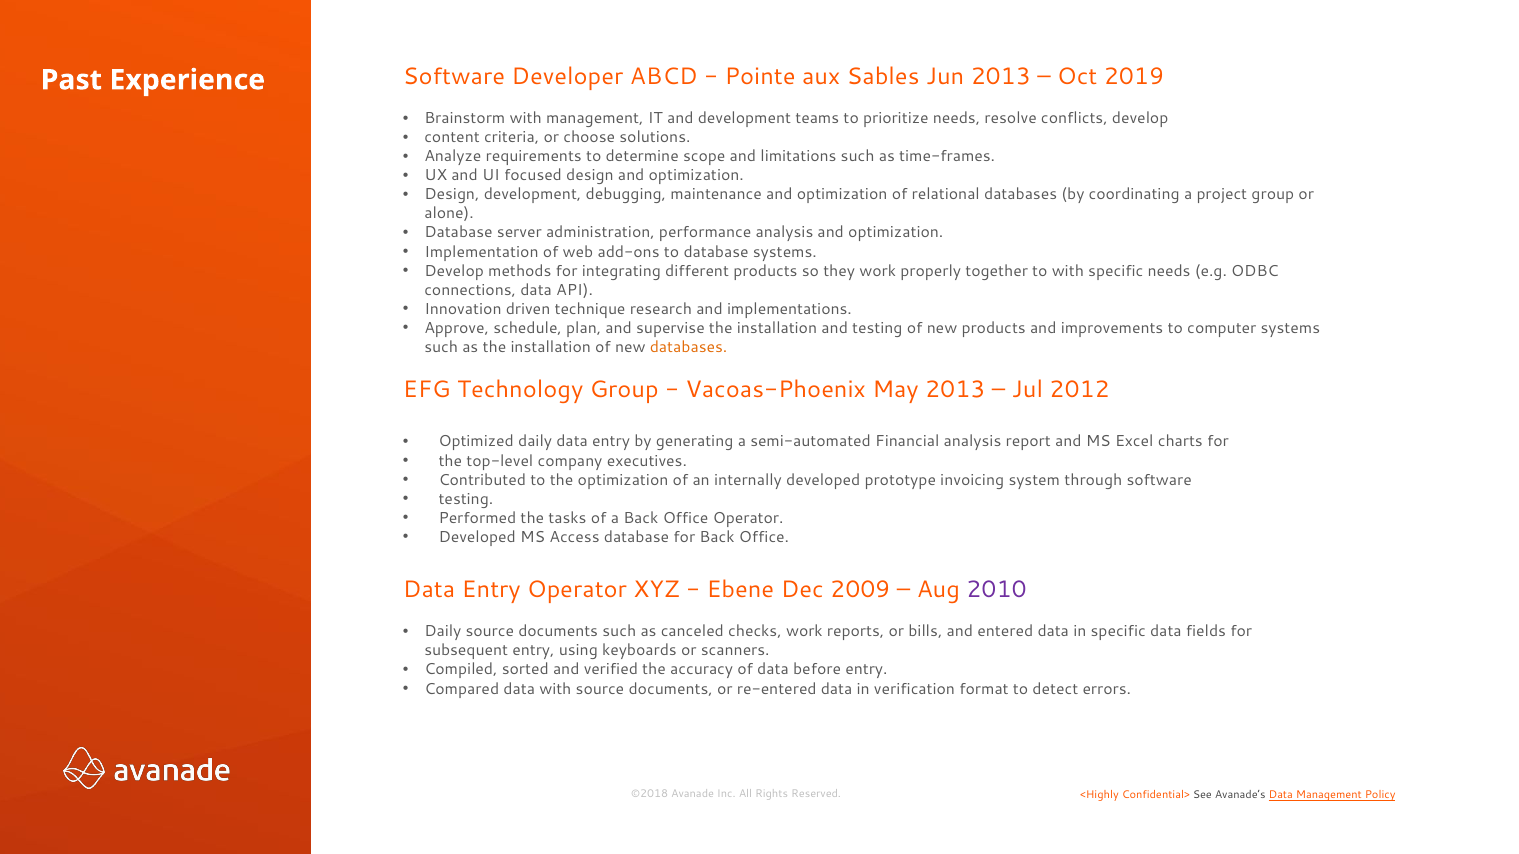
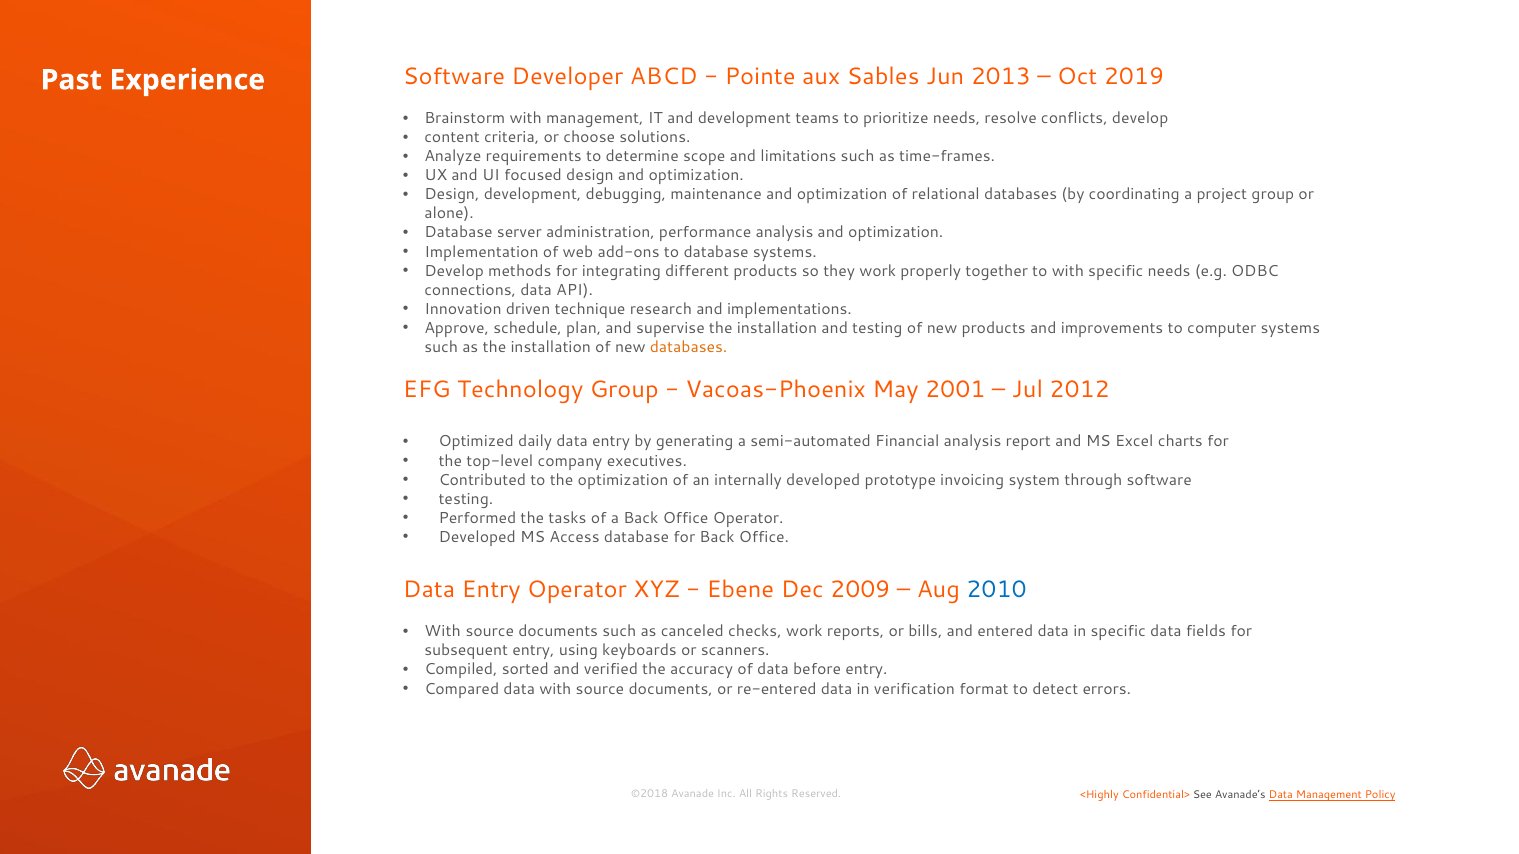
May 2013: 2013 -> 2001 (955, 390)
2010 colour: purple -> blue (997, 590)
Daily: Daily -> With (443, 632)
